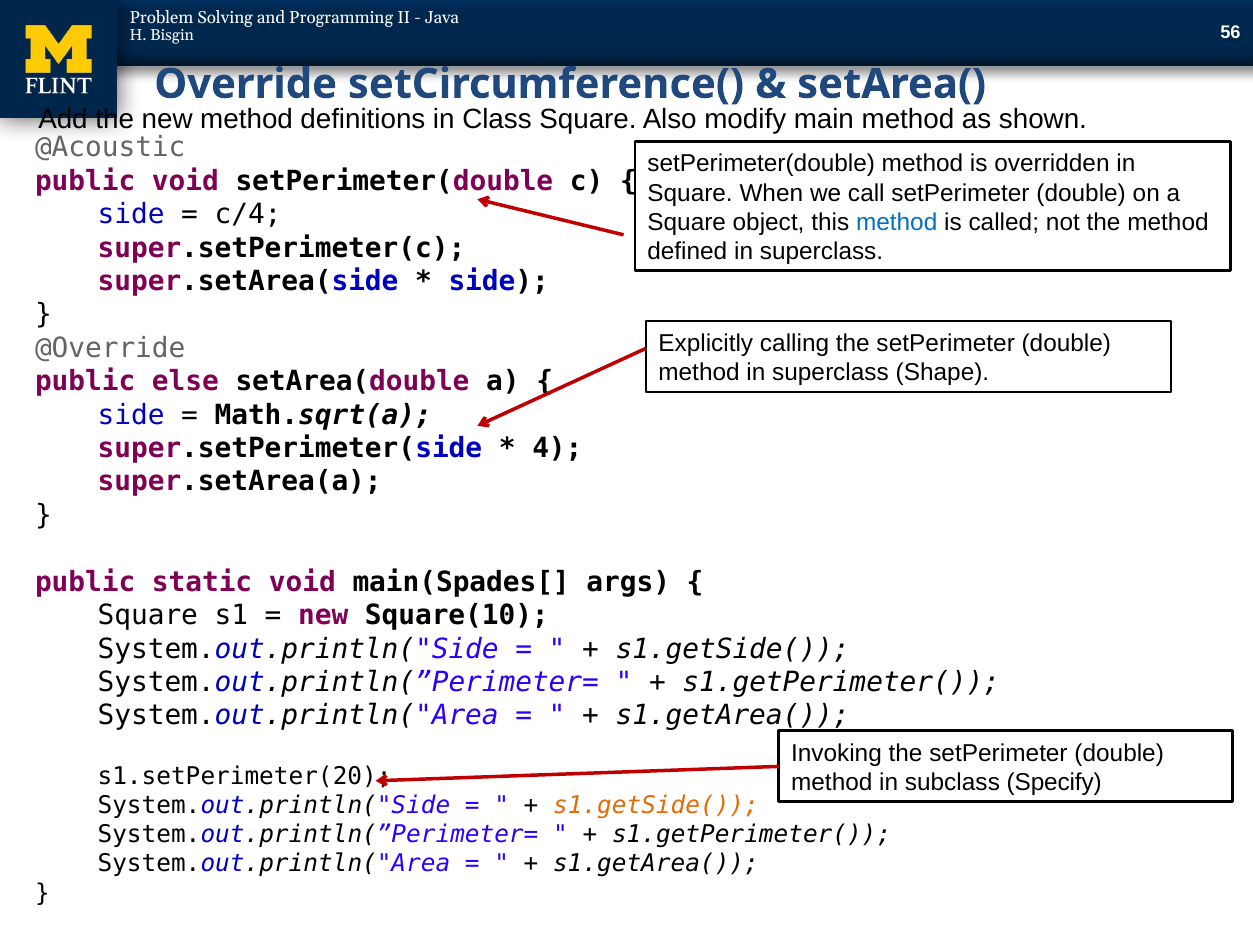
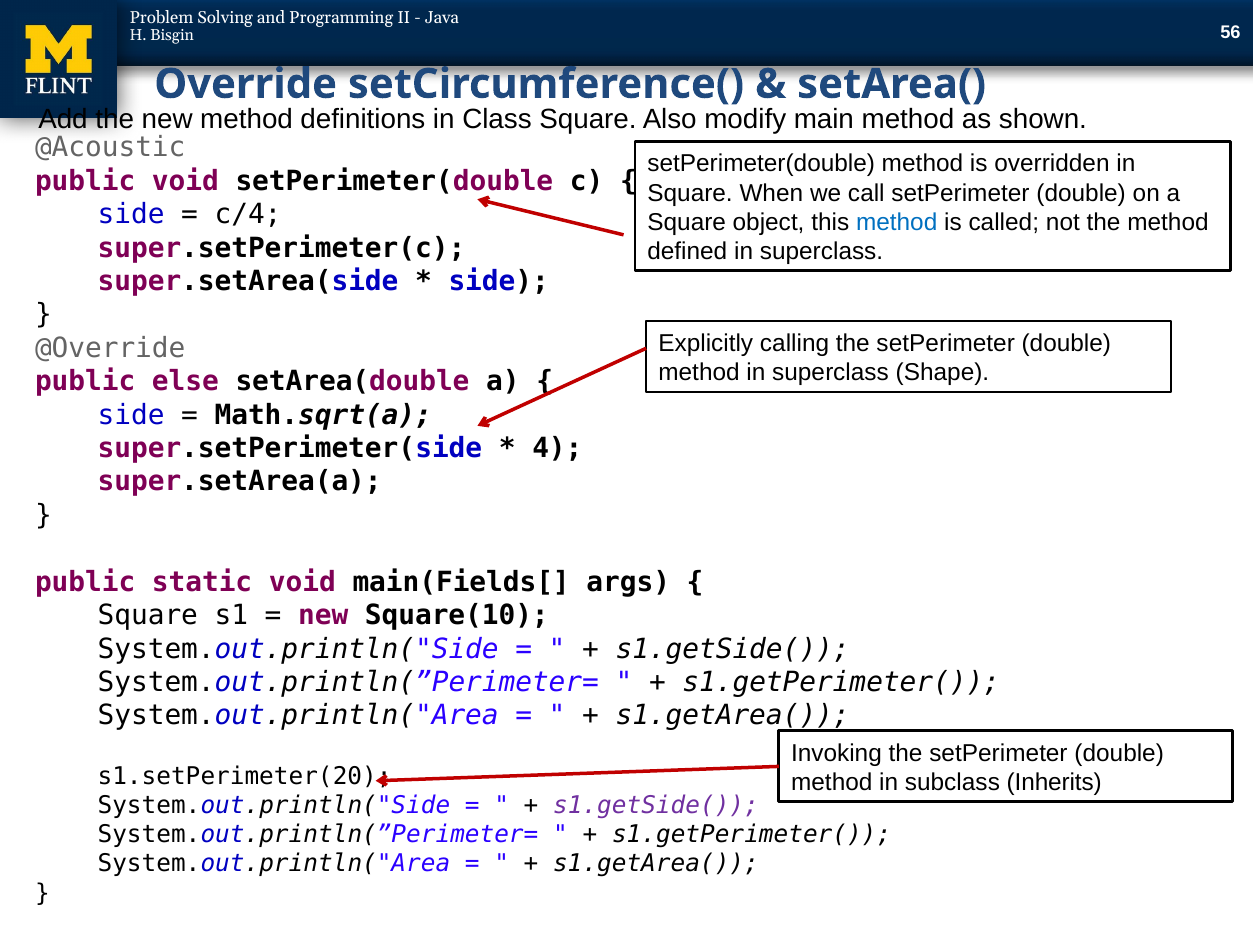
main(Spades[: main(Spades[ -> main(Fields[ (461, 582)
Specify: Specify -> Inherits (1054, 782)
s1.getSide( colour: orange -> purple (656, 805)
